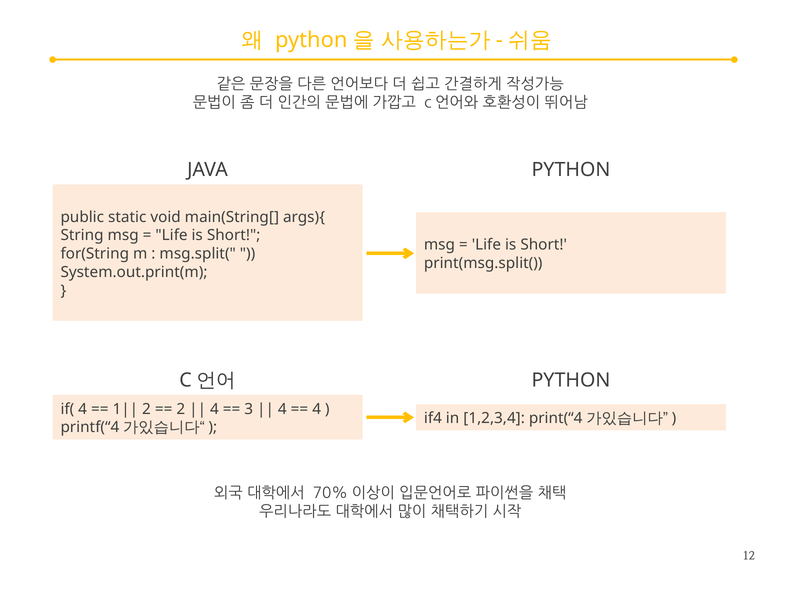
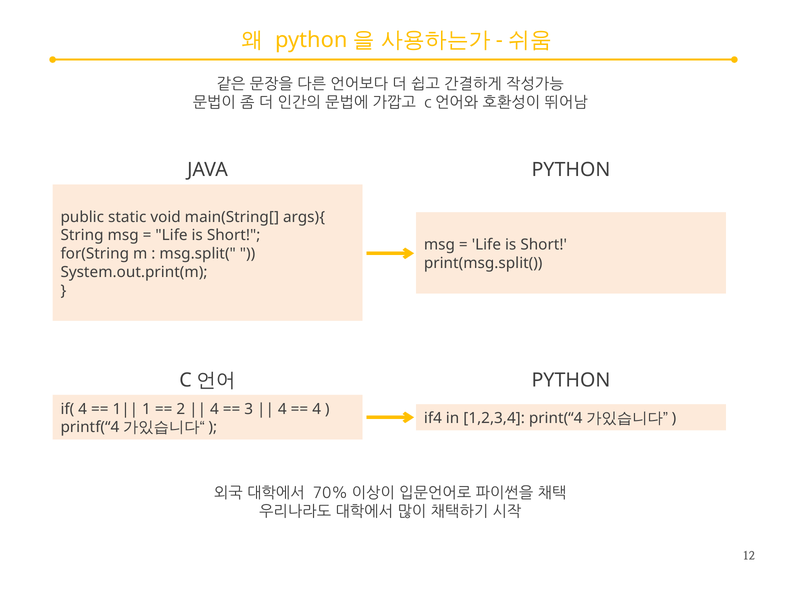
2: 2 -> 1 (147, 409)
